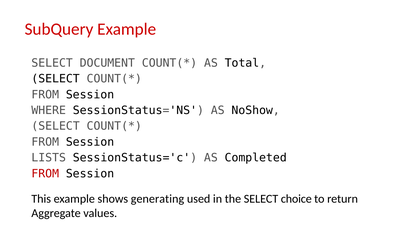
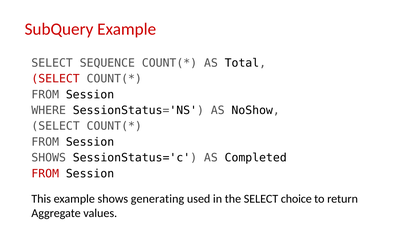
DOCUMENT: DOCUMENT -> SEQUENCE (107, 63)
SELECT colour: black -> red (56, 79)
LISTS: LISTS -> SHOWS (49, 158)
